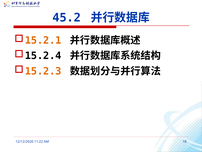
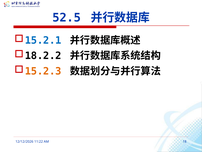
45.2: 45.2 -> 52.5 (67, 18)
15.2.1 colour: orange -> blue (43, 40)
15.2.4: 15.2.4 -> 18.2.2 (43, 56)
